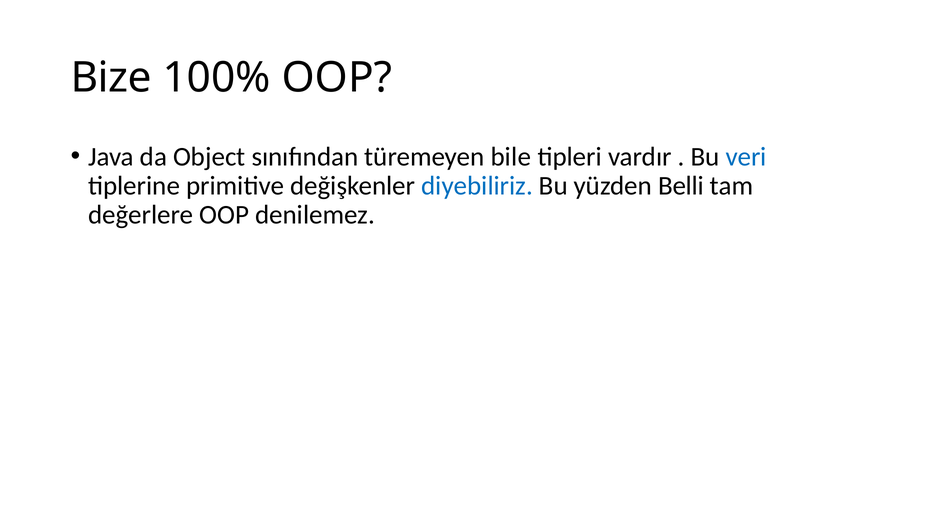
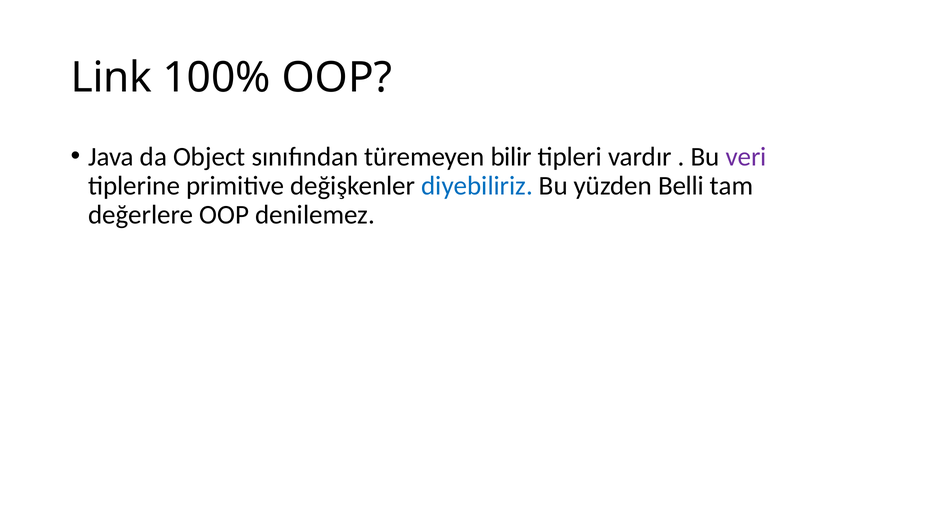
Bize: Bize -> Link (111, 78)
bile: bile -> bilir (511, 157)
veri colour: blue -> purple (746, 157)
